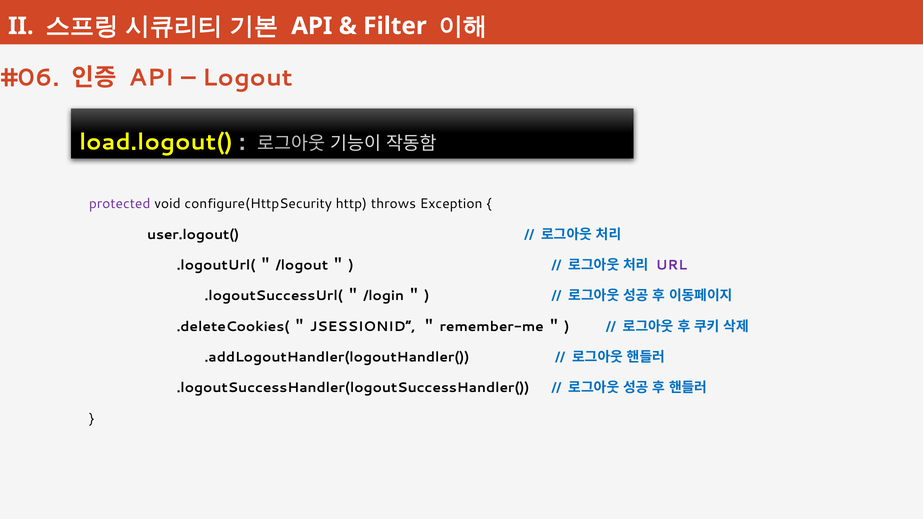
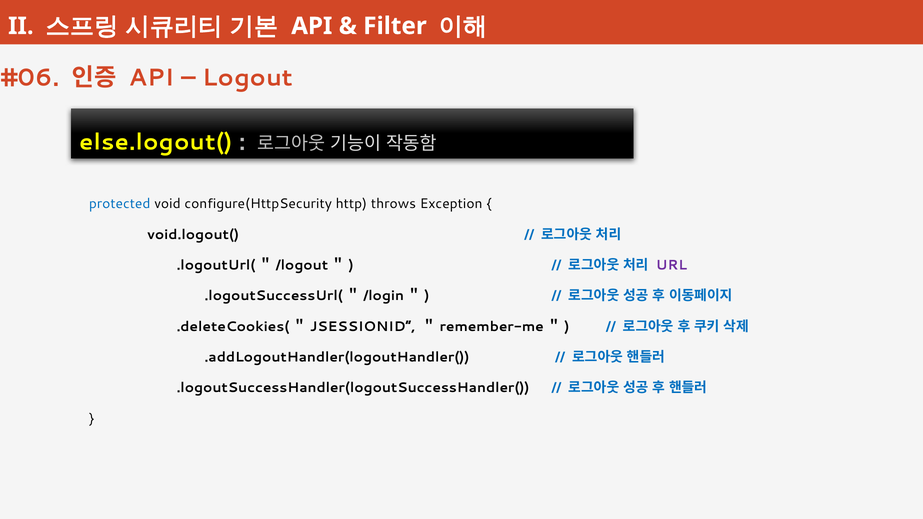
load.logout(: load.logout( -> else.logout( (156, 142)
protected colour: purple -> blue (120, 204)
user.logout(: user.logout( -> void.logout( (193, 235)
